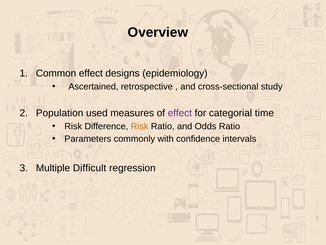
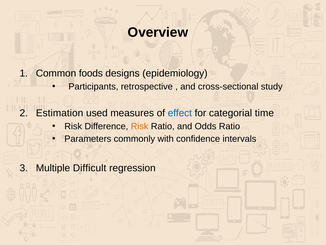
Common effect: effect -> foods (91, 73)
Ascertained: Ascertained -> Participants (93, 86)
Population: Population -> Estimation (60, 113)
effect colour: purple -> blue (180, 113)
